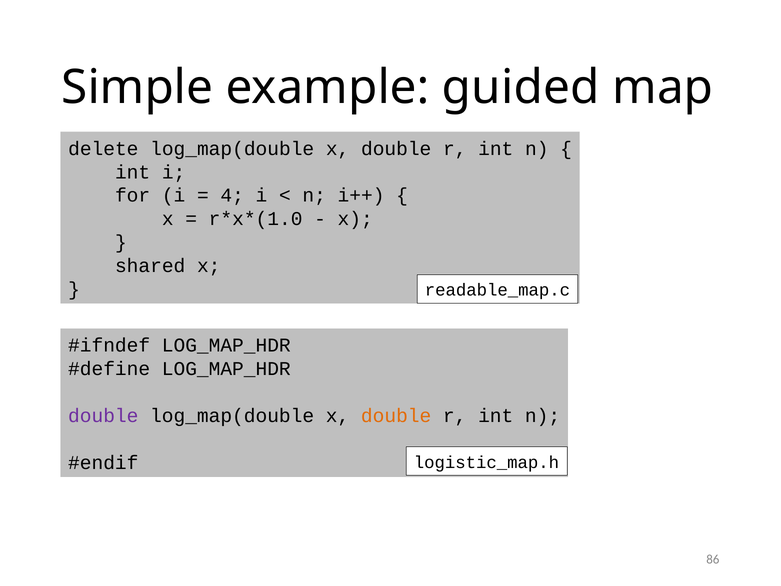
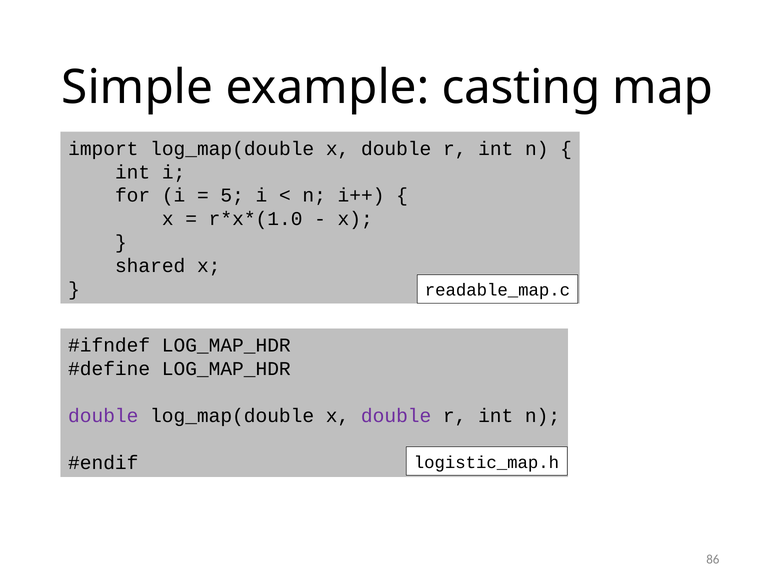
guided: guided -> casting (521, 87)
delete: delete -> import (103, 149)
4: 4 -> 5 (232, 195)
double colour: orange -> purple (396, 416)
